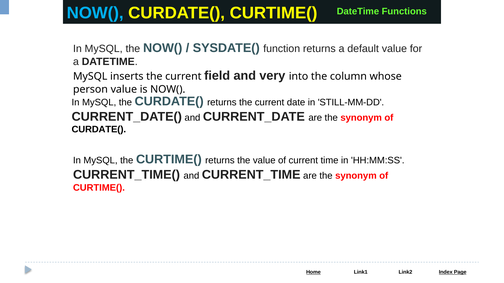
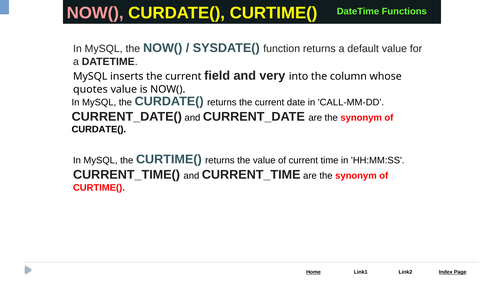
NOW( colour: light blue -> pink (95, 13)
person: person -> quotes (90, 90)
STILL-MM-DD: STILL-MM-DD -> CALL-MM-DD (351, 103)
